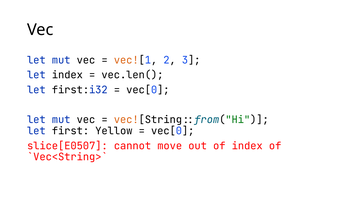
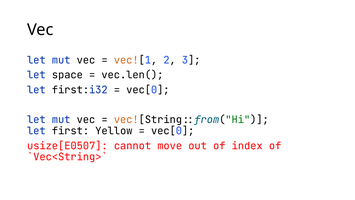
let index: index -> space (67, 75)
slice[E0507: slice[E0507 -> usize[E0507 (67, 146)
